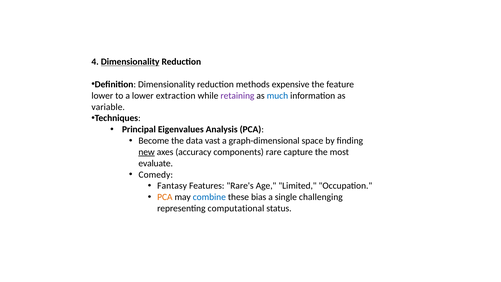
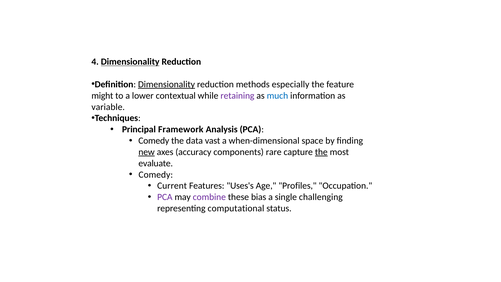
Dimensionality underline: none -> present (166, 84)
expensive: expensive -> especially (291, 84)
lower: lower -> might (102, 96)
extraction: extraction -> contextual (176, 96)
Eigenvalues: Eigenvalues -> Framework (181, 129)
Become: Become -> Comedy (154, 141)
graph-dimensional: graph-dimensional -> when-dimensional (264, 141)
the underline: none -> present (321, 152)
Fantasy: Fantasy -> Current (172, 186)
Rare's: Rare's -> Uses's (240, 186)
Limited: Limited -> Profiles (298, 186)
PCA colour: orange -> purple (165, 197)
combine colour: blue -> purple (209, 197)
